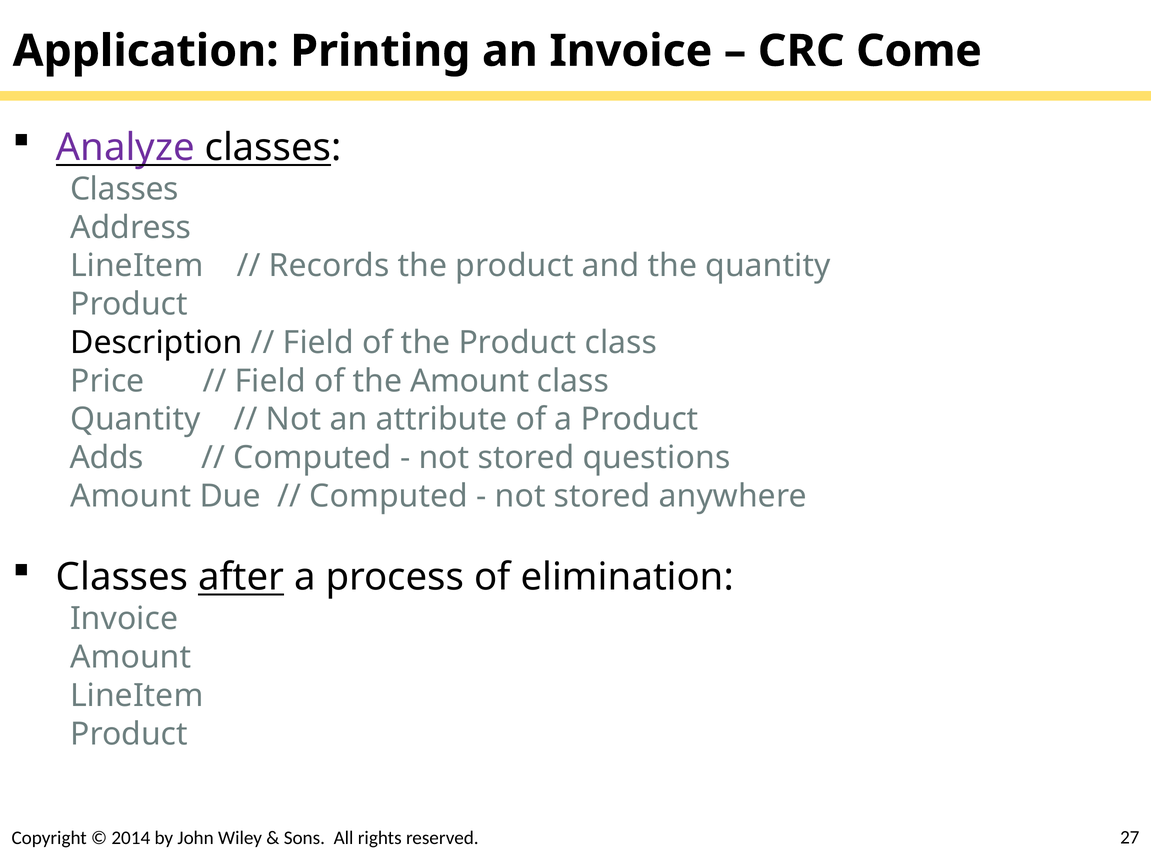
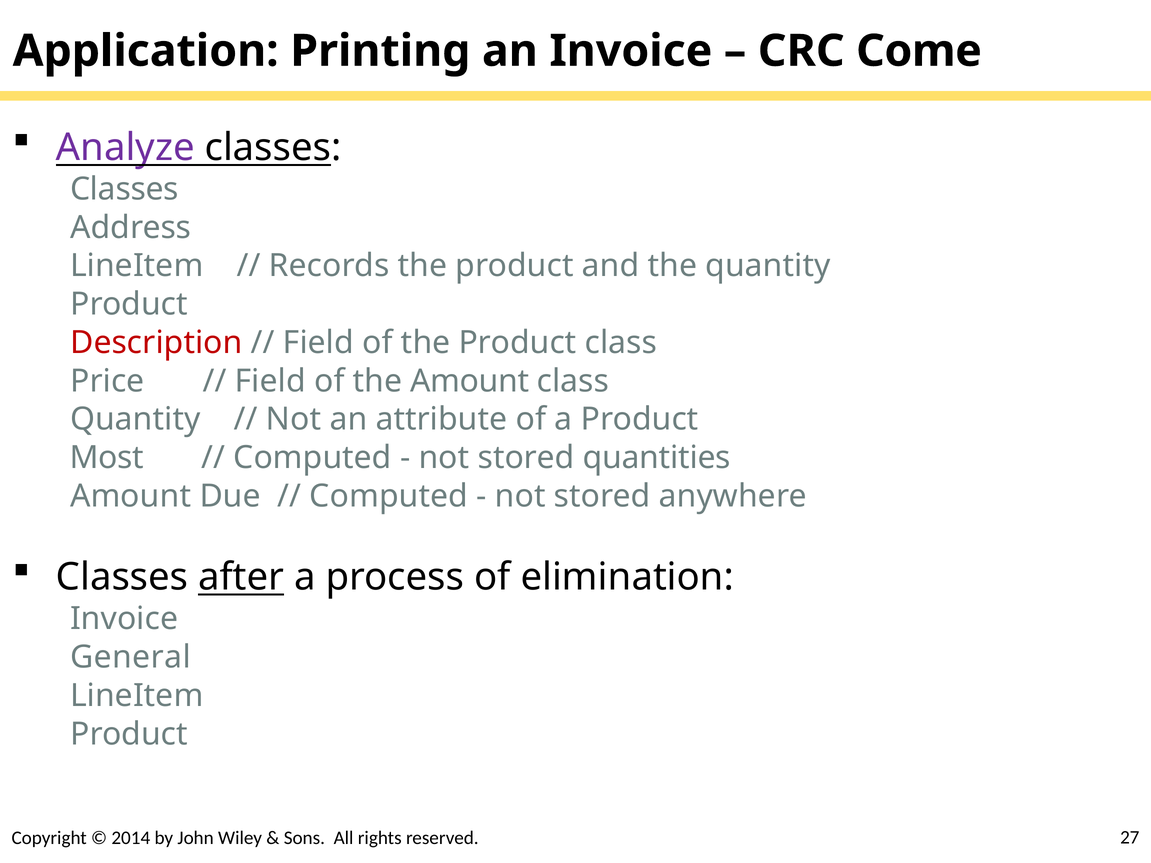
Description colour: black -> red (156, 343)
Adds: Adds -> Most (107, 458)
questions: questions -> quantities (657, 458)
Amount: Amount -> General (131, 657)
